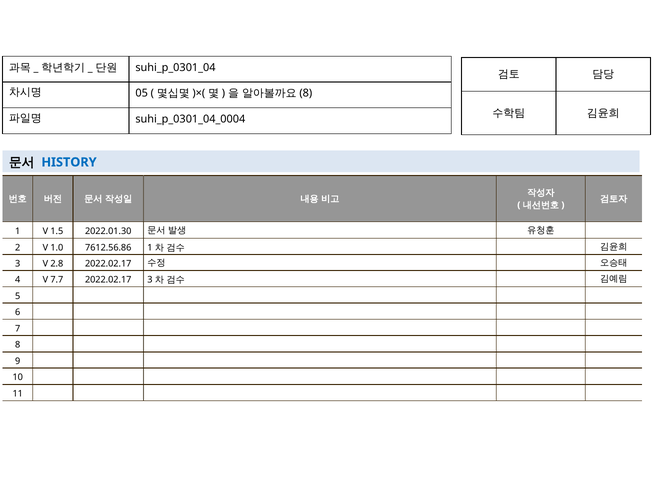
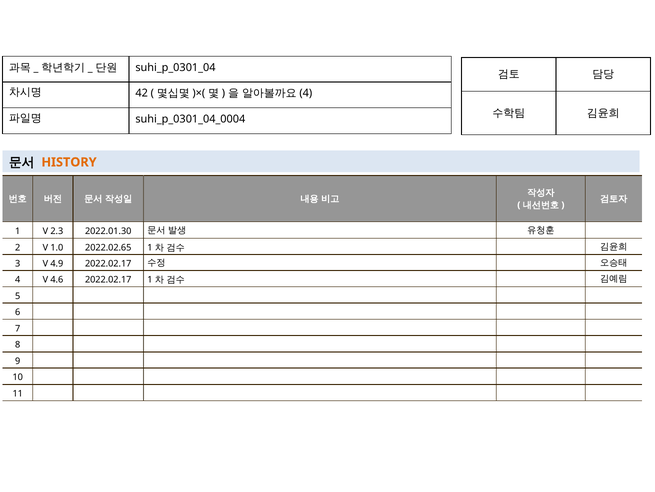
05: 05 -> 42 (142, 93)
8: 8 -> 4 (306, 93)
HISTORY colour: blue -> orange (69, 162)
1.5: 1.5 -> 2.3 (57, 231)
7612.56.86: 7612.56.86 -> 2022.02.65 (108, 247)
2.8: 2.8 -> 4.9 (57, 263)
7.7: 7.7 -> 4.6 (57, 279)
2022.02.17 3: 3 -> 1 (150, 279)
